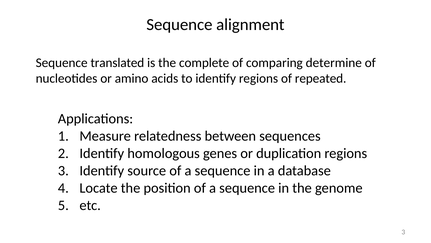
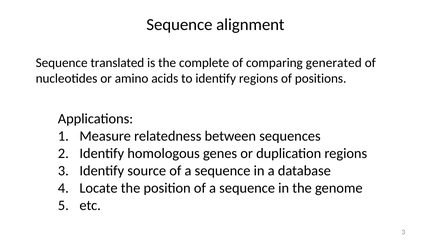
determine: determine -> generated (334, 63)
repeated: repeated -> positions (321, 78)
